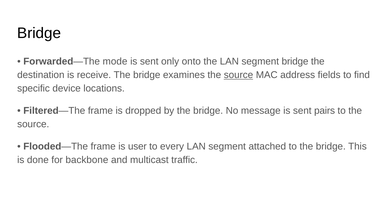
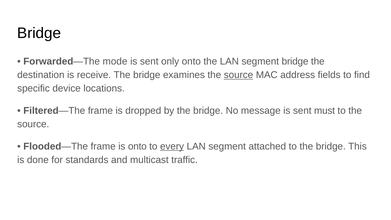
pairs: pairs -> must (325, 111)
is user: user -> onto (137, 146)
every underline: none -> present (172, 146)
backbone: backbone -> standards (87, 160)
